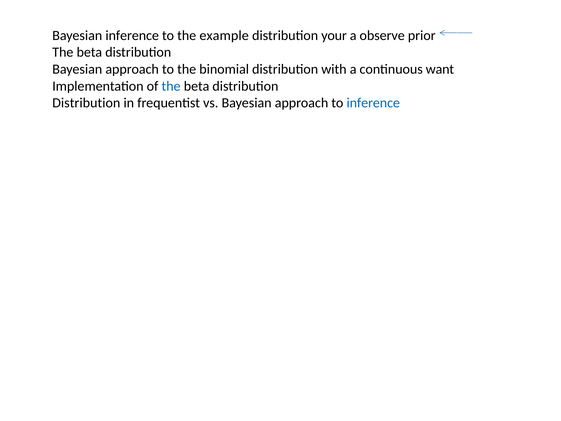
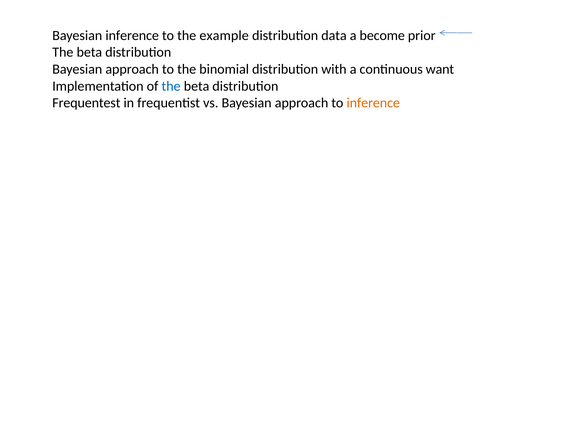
your: your -> data (334, 36)
observe: observe -> become (382, 36)
Distribution: Distribution -> Frequentest (86, 103)
inference colour: blue -> orange (373, 103)
